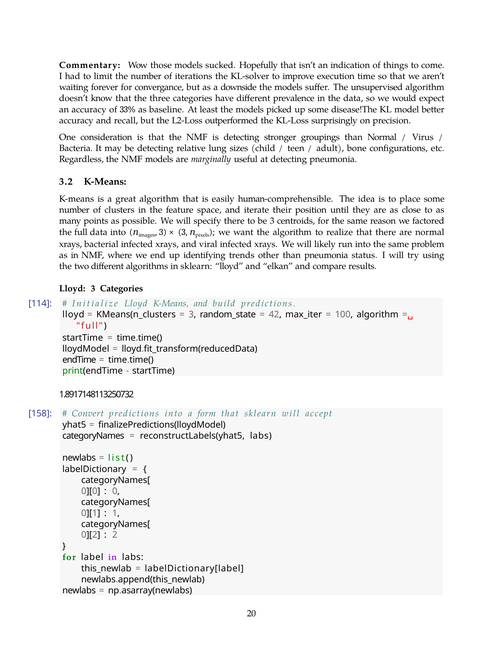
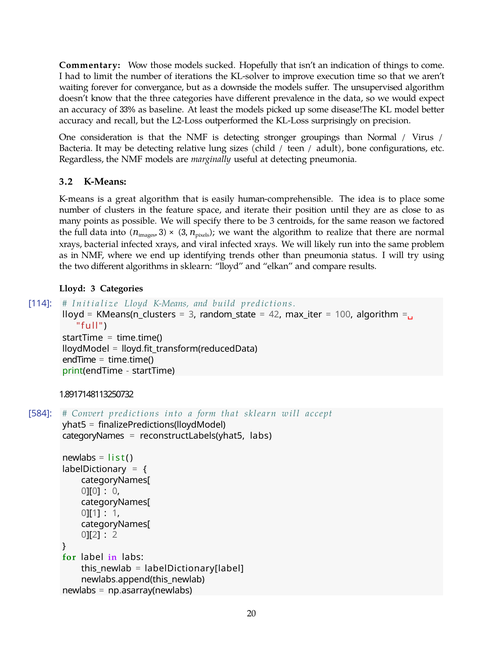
158: 158 -> 584 (40, 414)
